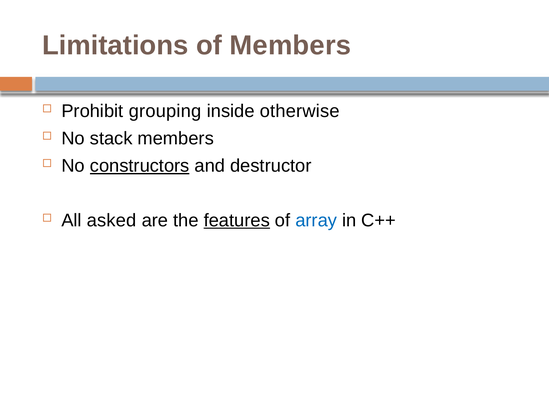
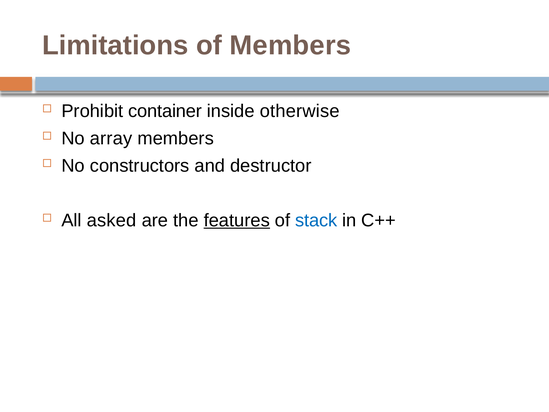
grouping: grouping -> container (165, 111)
stack: stack -> array (111, 138)
constructors underline: present -> none (140, 166)
array: array -> stack (316, 220)
